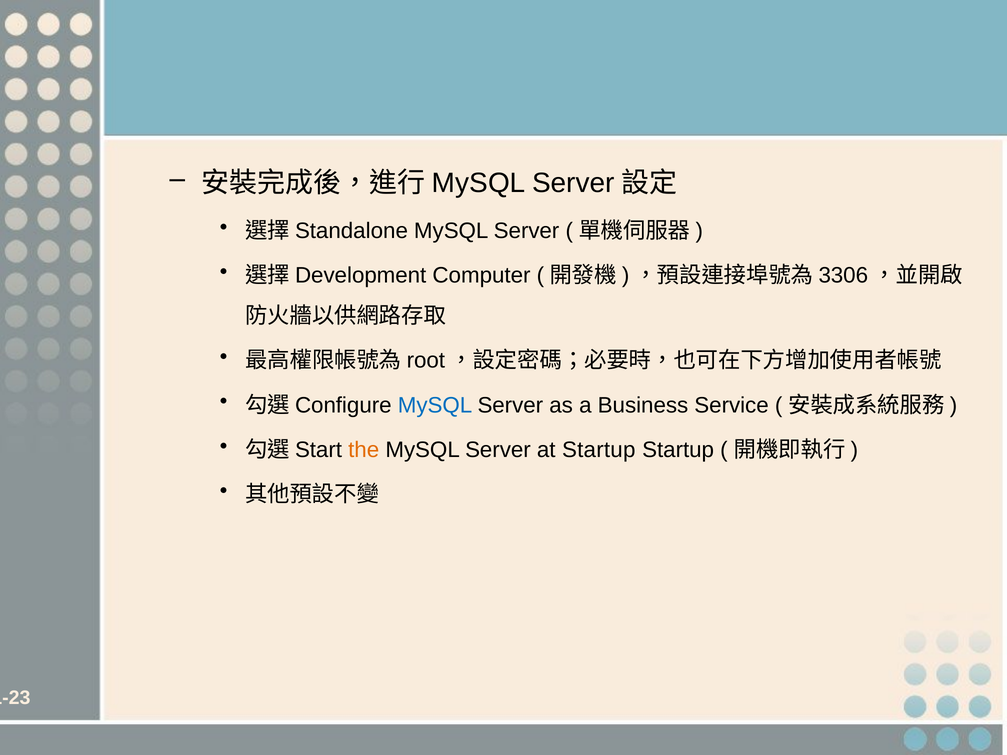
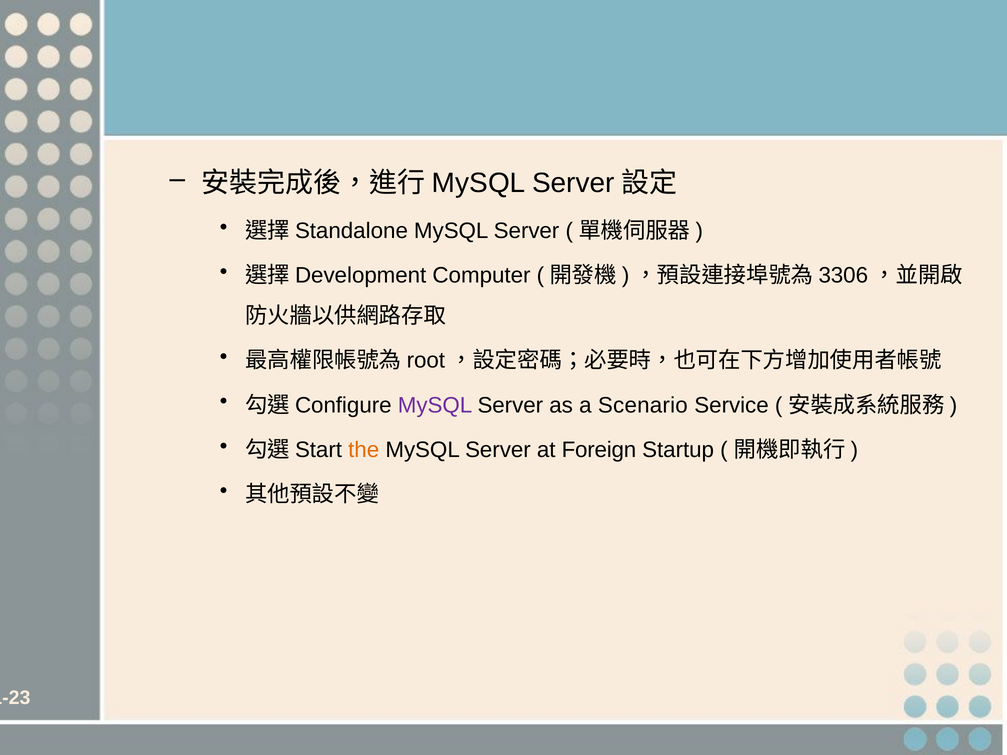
MySQL colour: blue -> purple (435, 405)
Business: Business -> Scenario (643, 405)
at Startup: Startup -> Foreign (599, 450)
